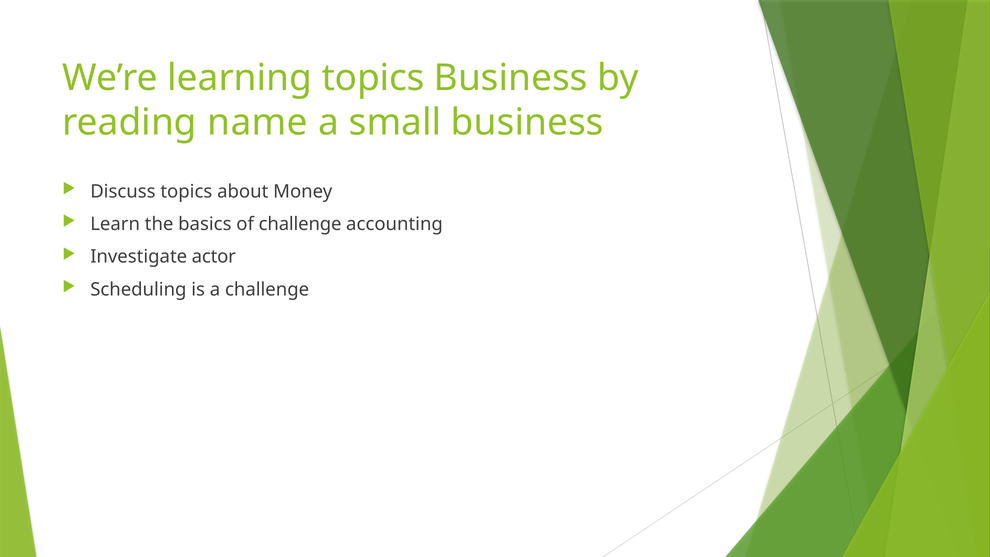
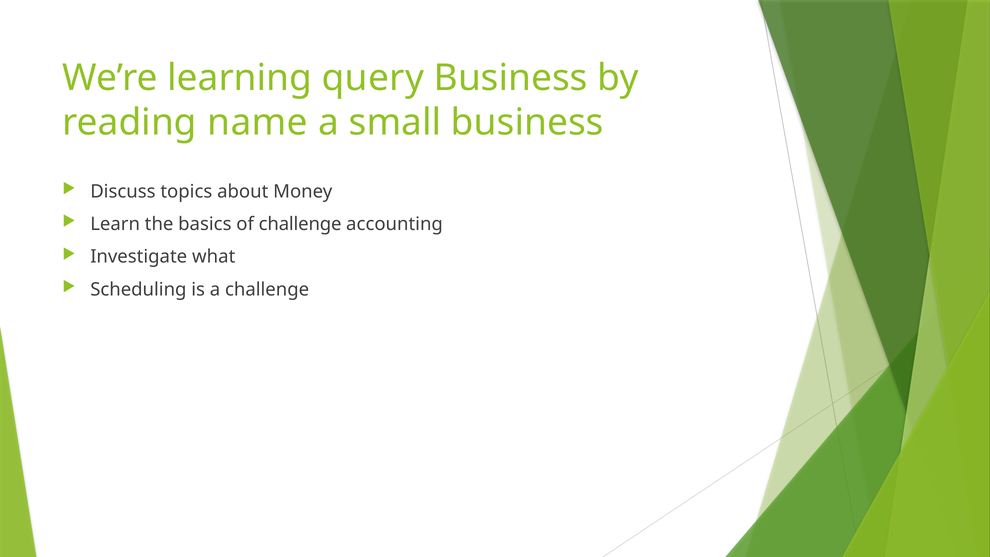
learning topics: topics -> query (373, 78)
actor: actor -> what (214, 257)
